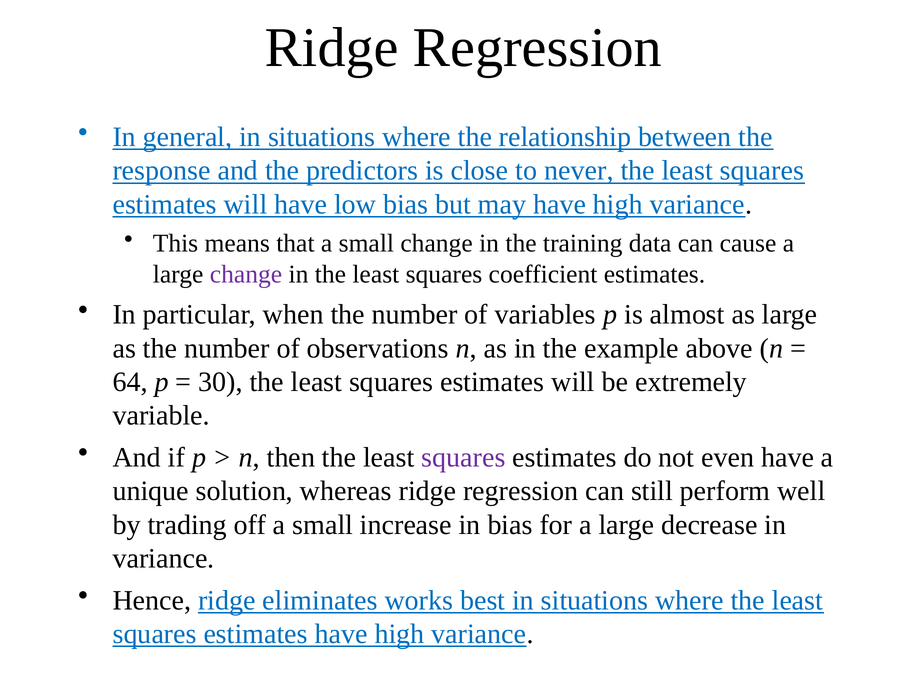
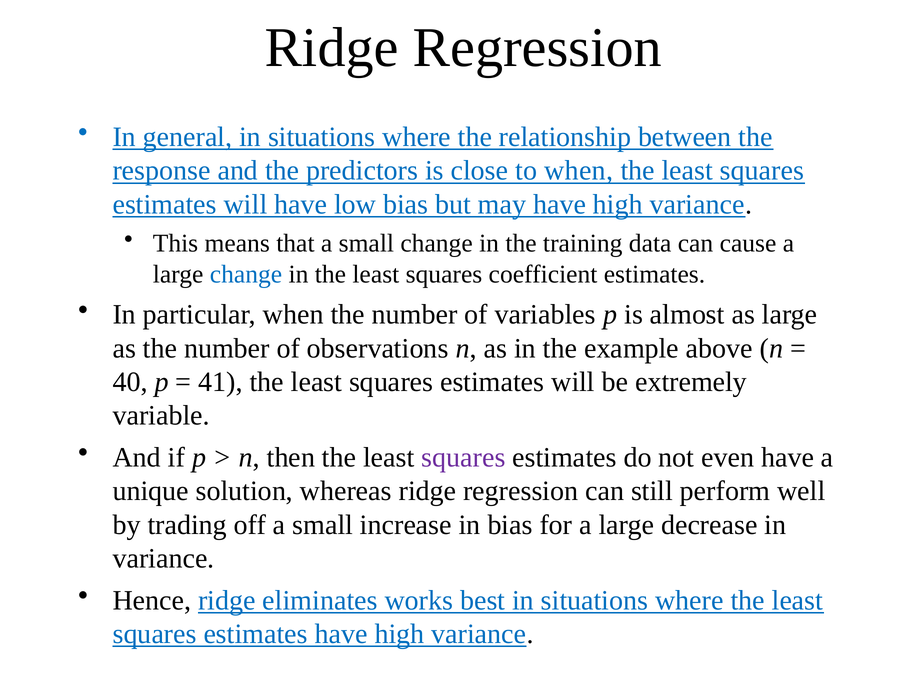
to never: never -> when (579, 171)
change colour: purple -> blue (246, 274)
64: 64 -> 40 (130, 382)
30: 30 -> 41 (220, 382)
